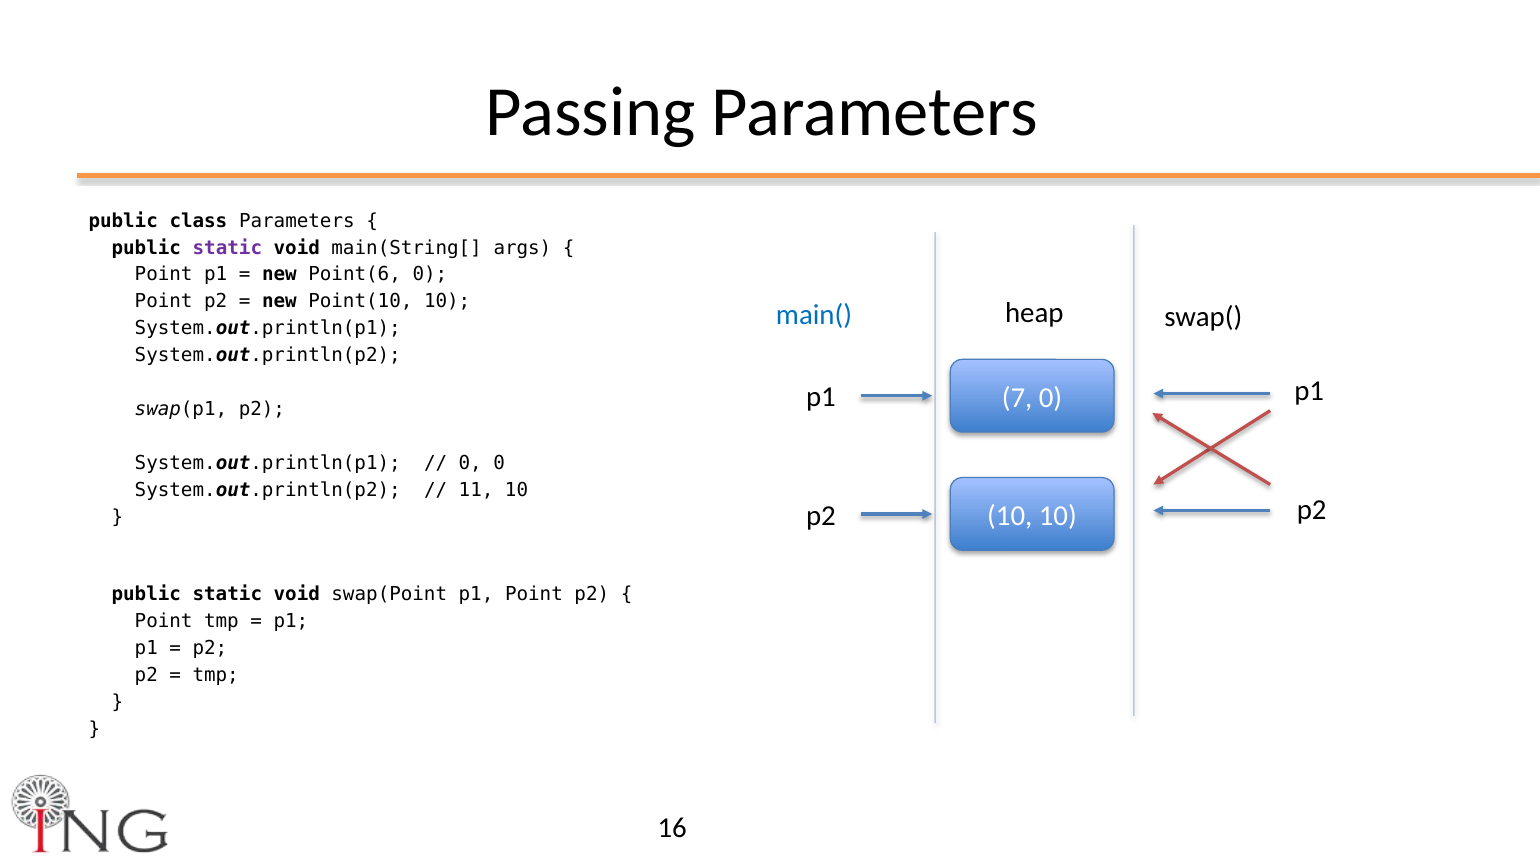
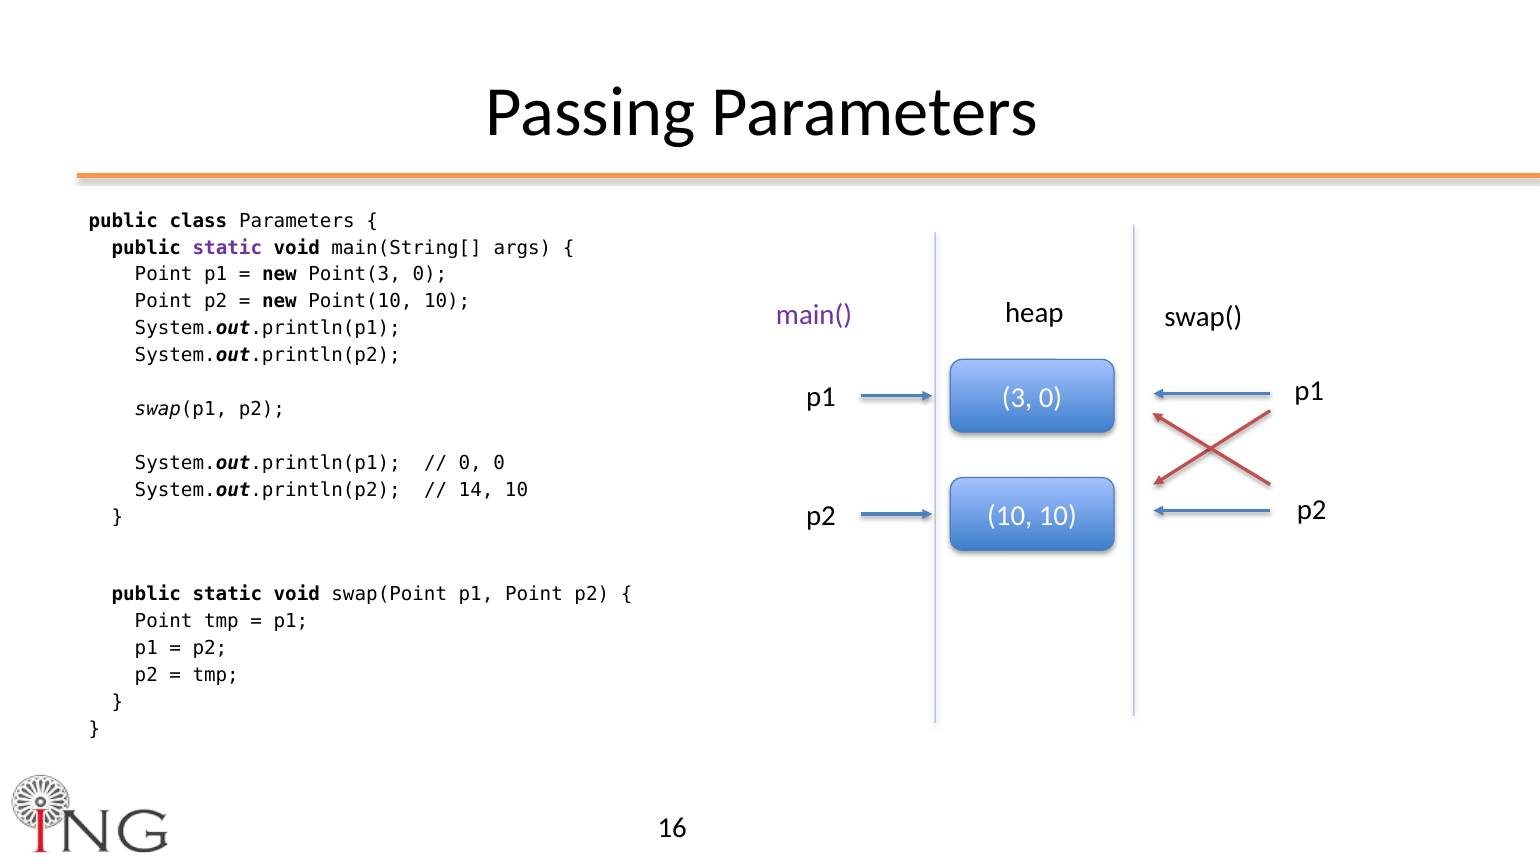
Point(6: Point(6 -> Point(3 (355, 275)
main( colour: blue -> purple (814, 315)
7: 7 -> 3 (1017, 398)
11: 11 -> 14 (476, 490)
